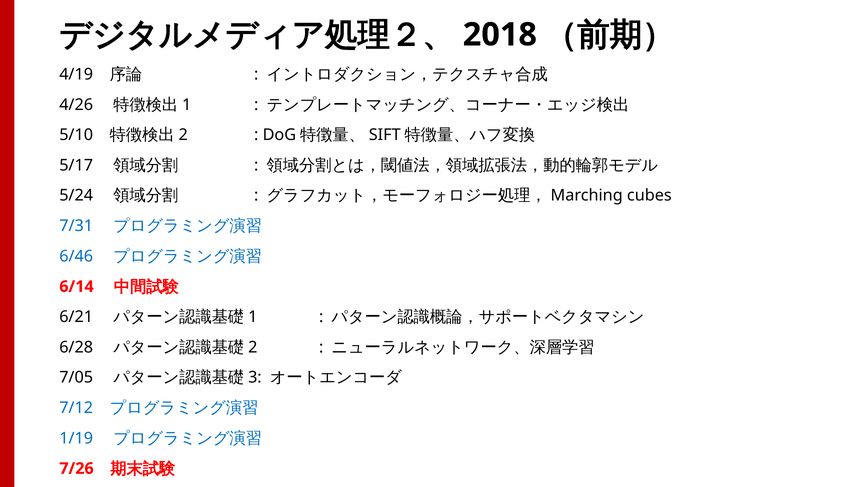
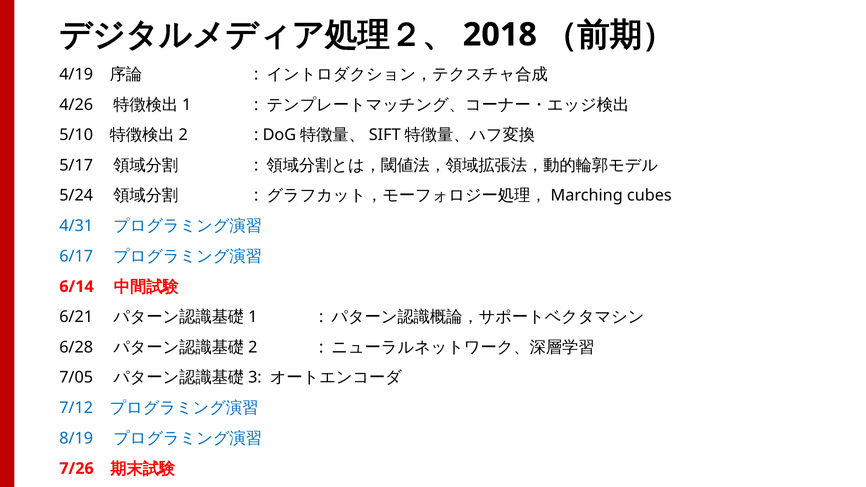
7/31: 7/31 -> 4/31 (76, 226)
6/46: 6/46 -> 6/17 (76, 256)
1/19: 1/19 -> 8/19 (76, 438)
